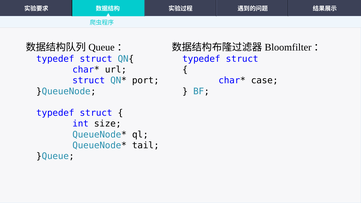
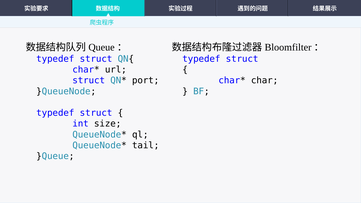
case: case -> char (265, 80)
